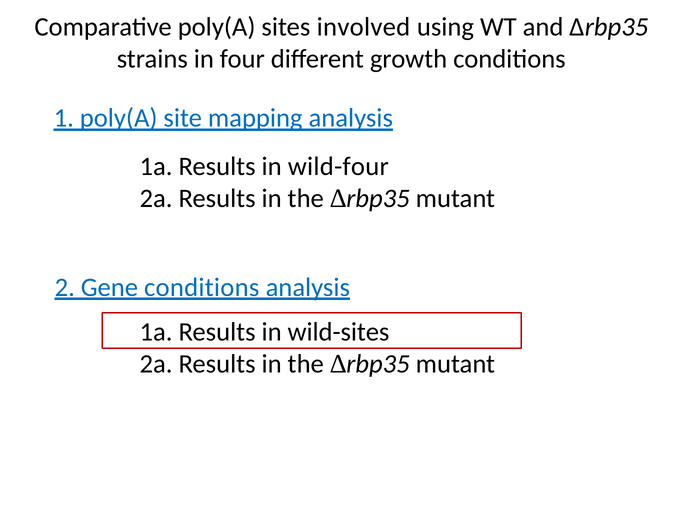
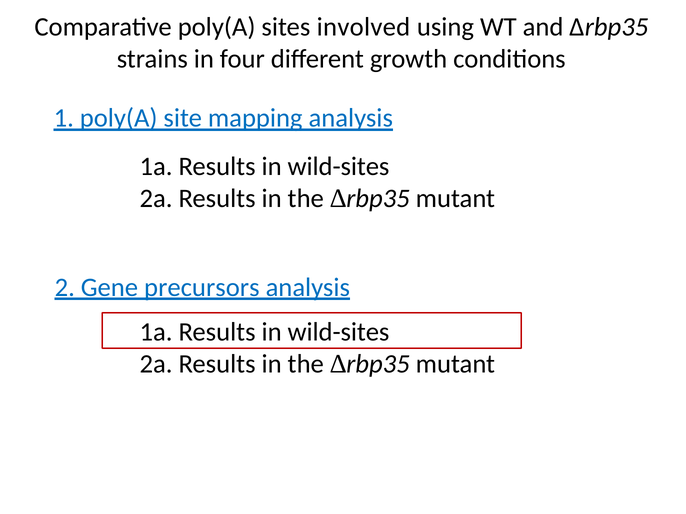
wild-four: wild-four -> wild-sites (338, 167)
Gene conditions: conditions -> precursors (202, 288)
